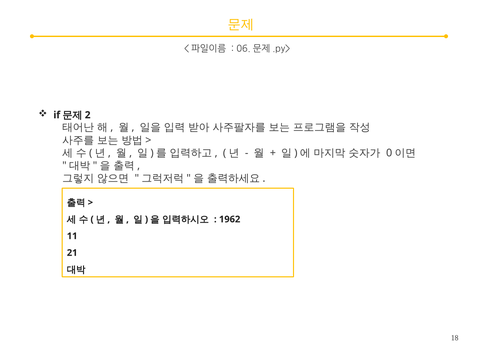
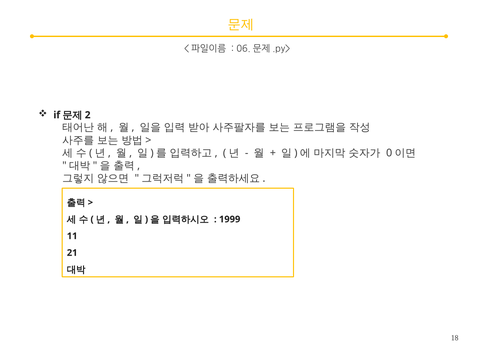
1962: 1962 -> 1999 (230, 219)
